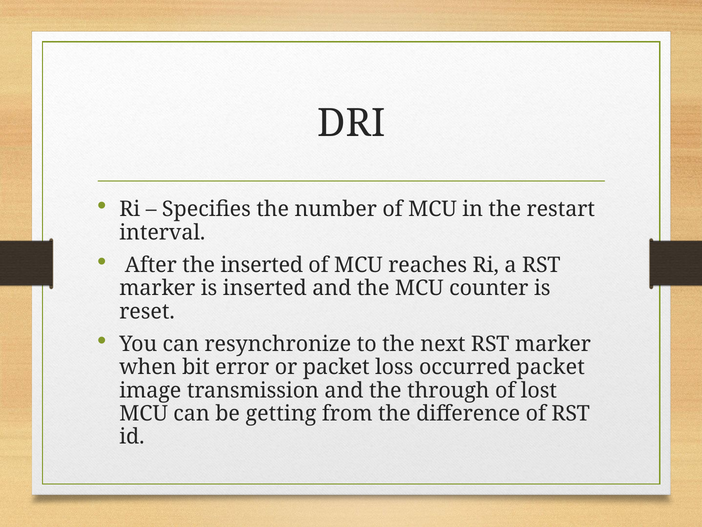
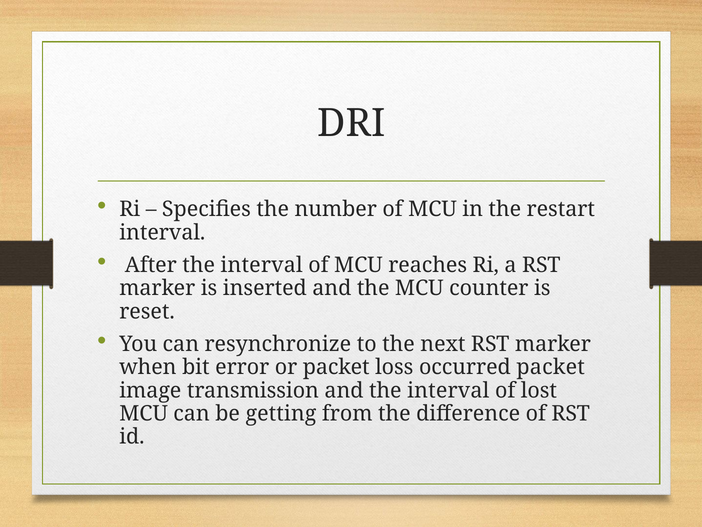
After the inserted: inserted -> interval (262, 265)
and the through: through -> interval (448, 390)
